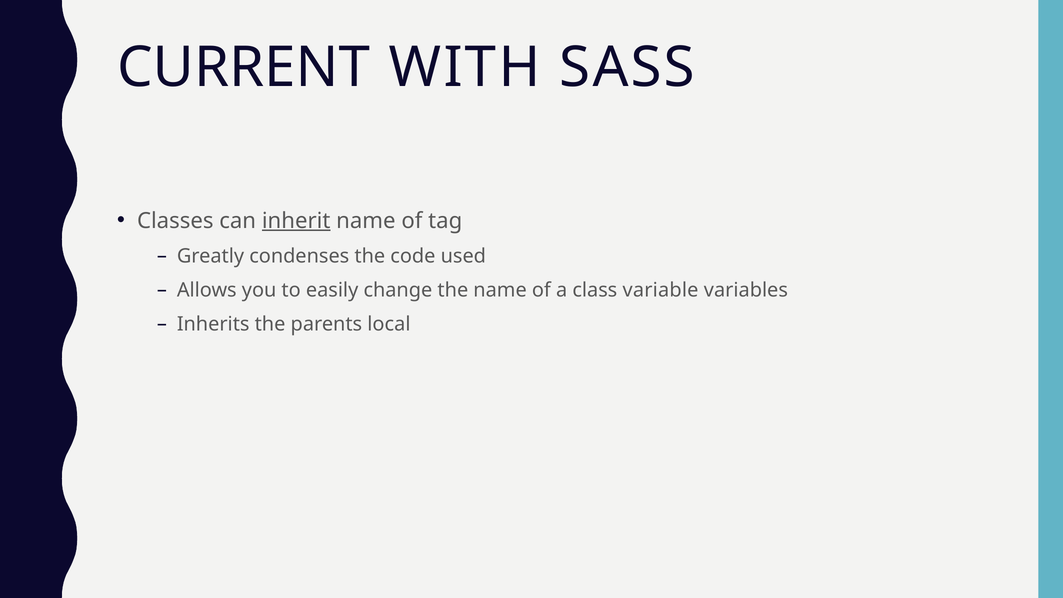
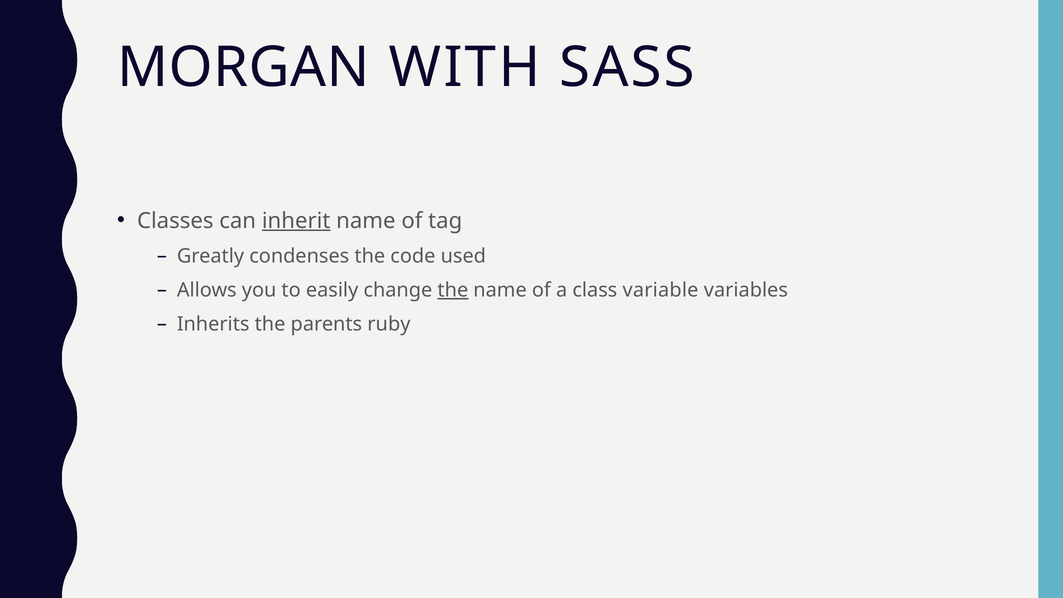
CURRENT: CURRENT -> MORGAN (243, 67)
the underline: none -> present (453, 290)
local: local -> ruby (389, 324)
